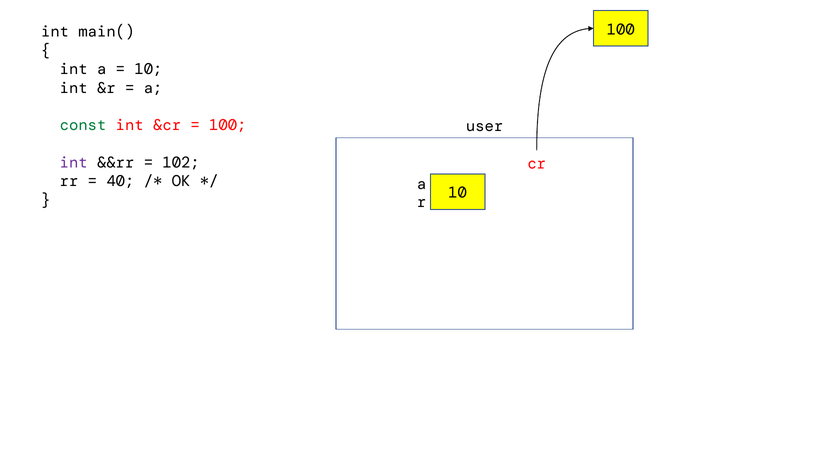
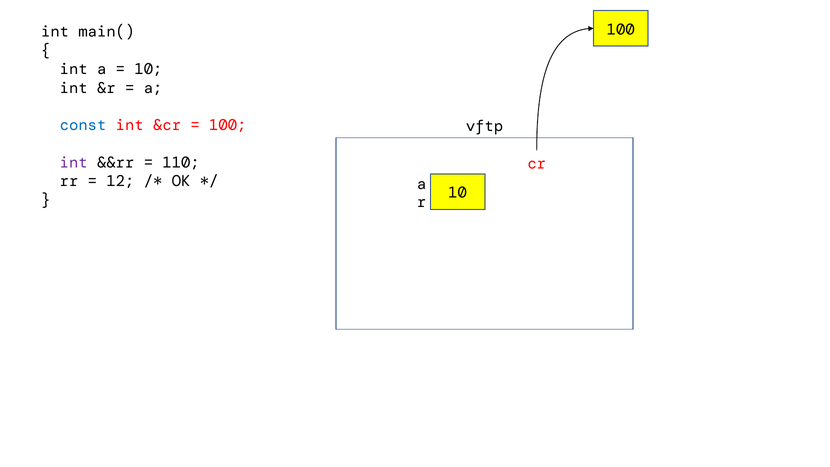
const colour: green -> blue (83, 125)
user: user -> vftp (485, 126)
102: 102 -> 110 (181, 163)
40: 40 -> 12 (120, 181)
